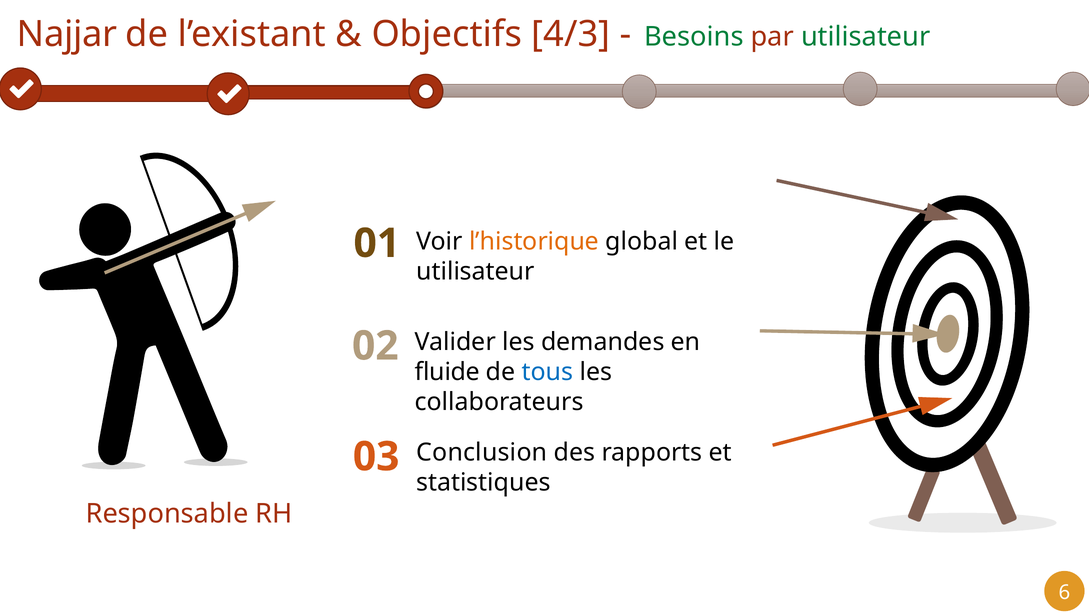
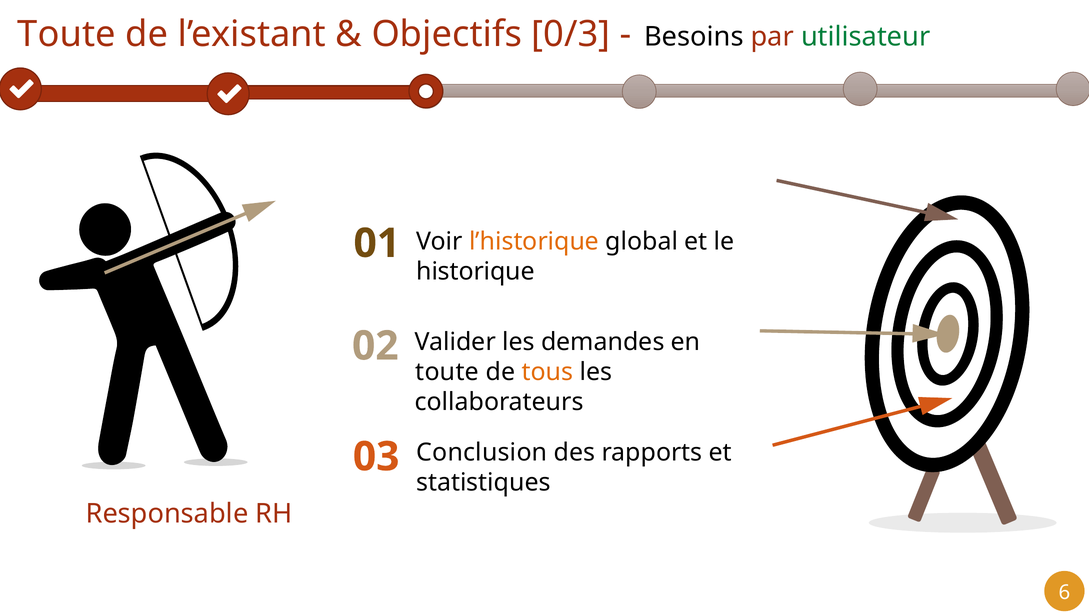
Najjar: Najjar -> Toute (67, 34)
4/3: 4/3 -> 0/3 (571, 34)
Besoins colour: green -> black (694, 37)
utilisateur: utilisateur -> historique (475, 271)
fluide: fluide -> toute (447, 372)
tous colour: blue -> orange (547, 372)
